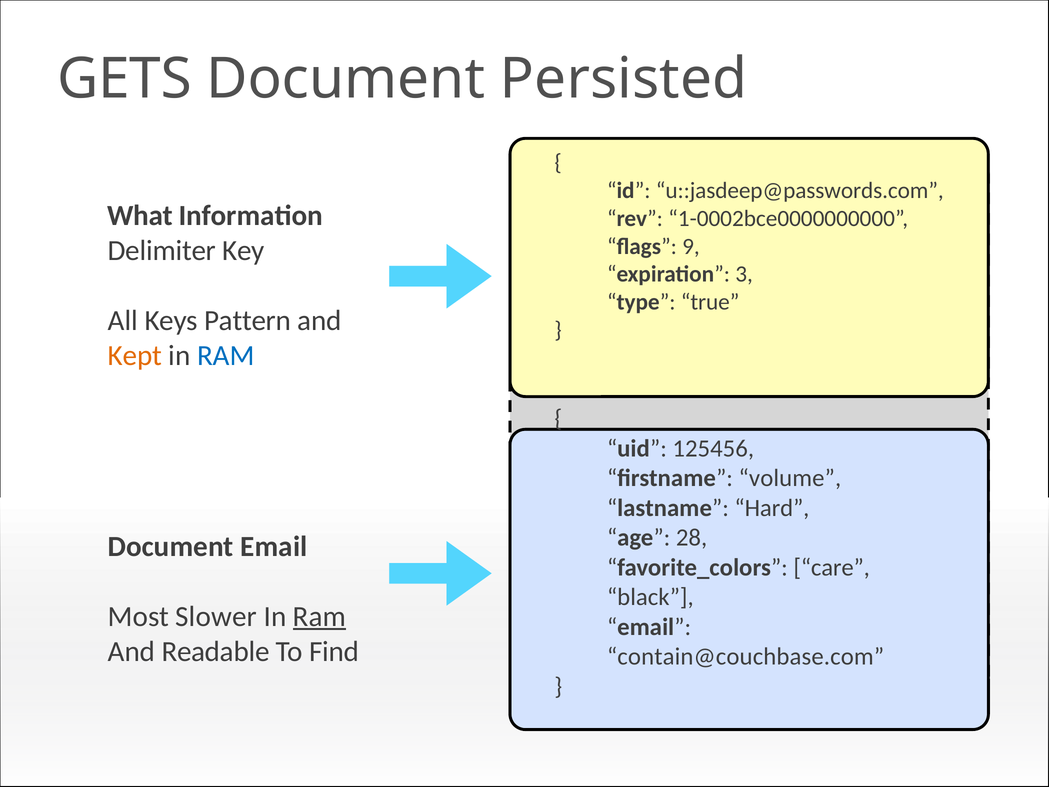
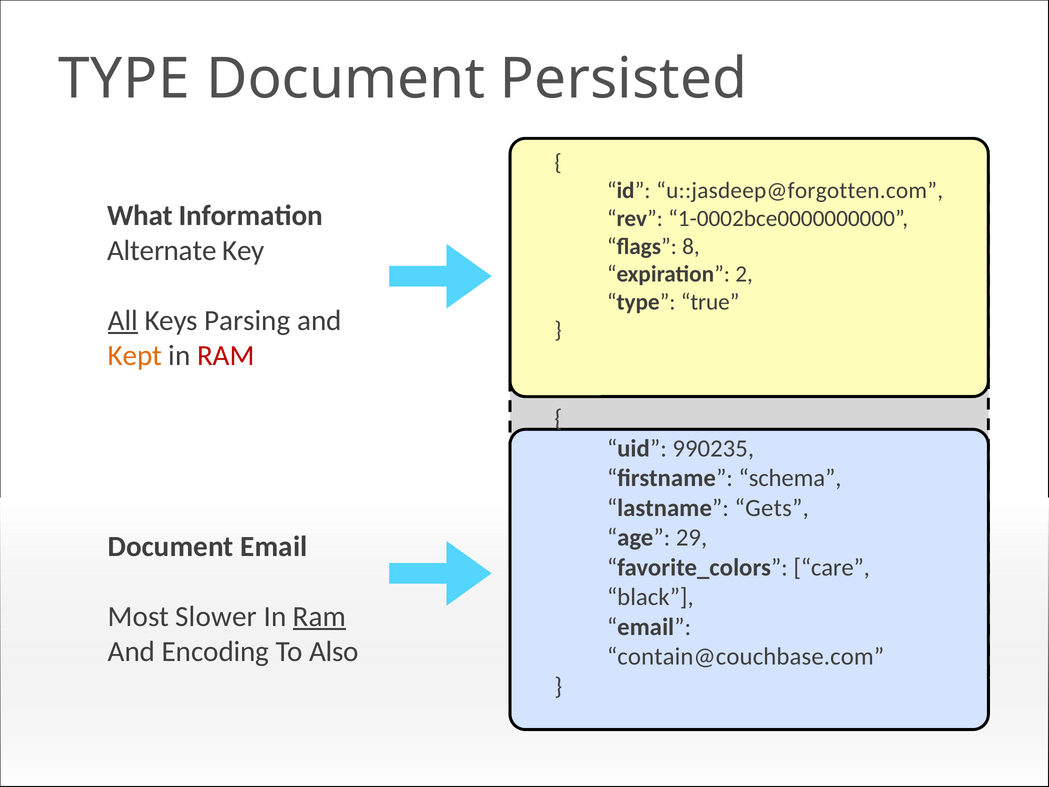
GETS: GETS -> TYPE (124, 79)
u::jasdeep@passwords.com: u::jasdeep@passwords.com -> u::jasdeep@forgotten.com (800, 190)
9: 9 -> 8 (691, 246)
Delimiter: Delimiter -> Alternate (162, 250)
3: 3 -> 2 (744, 274)
All underline: none -> present (123, 320)
Pattern: Pattern -> Parsing (247, 320)
RAM colour: blue -> red (226, 355)
125456: 125456 -> 990235 (713, 448)
volume: volume -> schema (790, 478)
Hard: Hard -> Gets (772, 508)
28: 28 -> 29 (692, 538)
Readable: Readable -> Encoding (215, 651)
Find: Find -> Also (334, 651)
